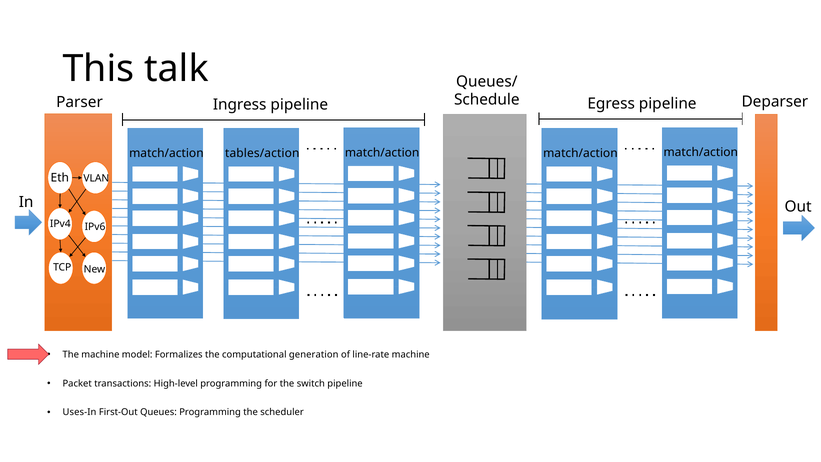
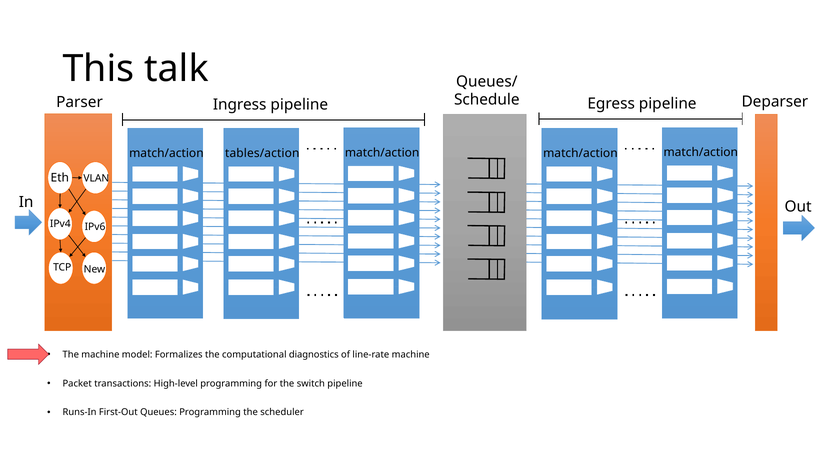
generation: generation -> diagnostics (314, 354)
Uses-In: Uses-In -> Runs-In (80, 412)
